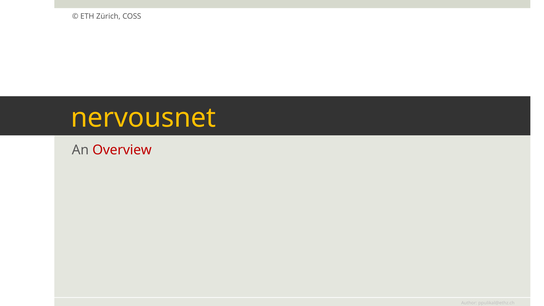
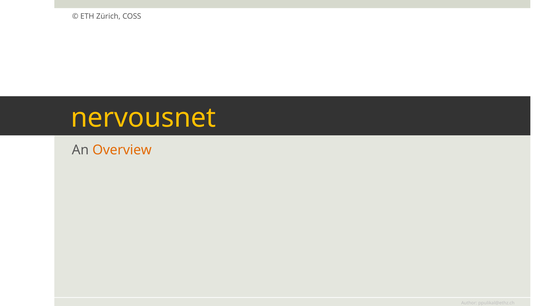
Overview colour: red -> orange (122, 150)
